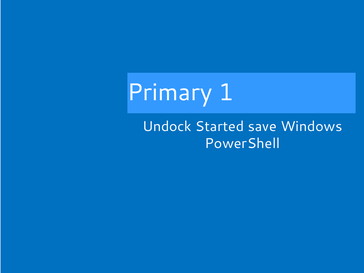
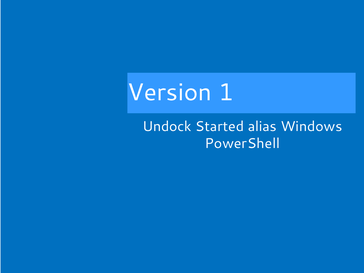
Primary: Primary -> Version (170, 92)
save: save -> alias (262, 127)
